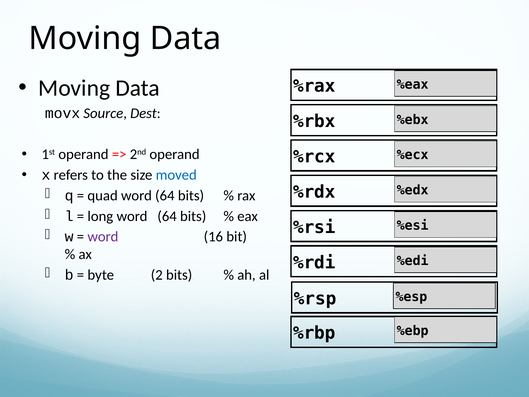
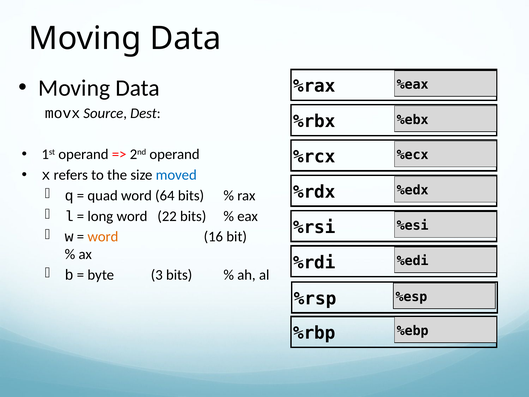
long word 64: 64 -> 22 (167, 216)
word colour: purple -> orange (103, 237)
2: 2 -> 3 (157, 275)
